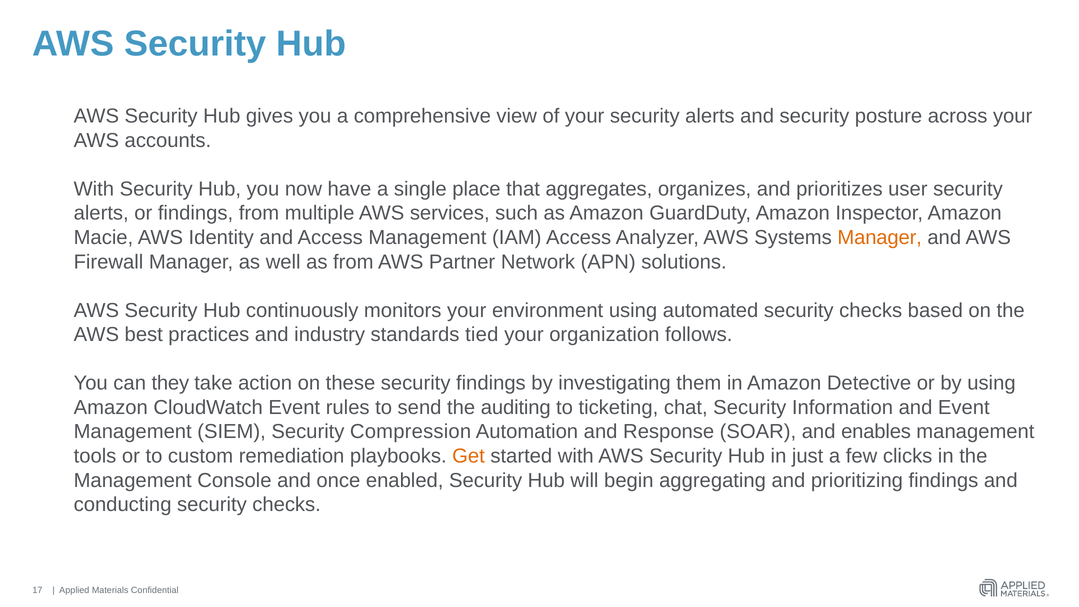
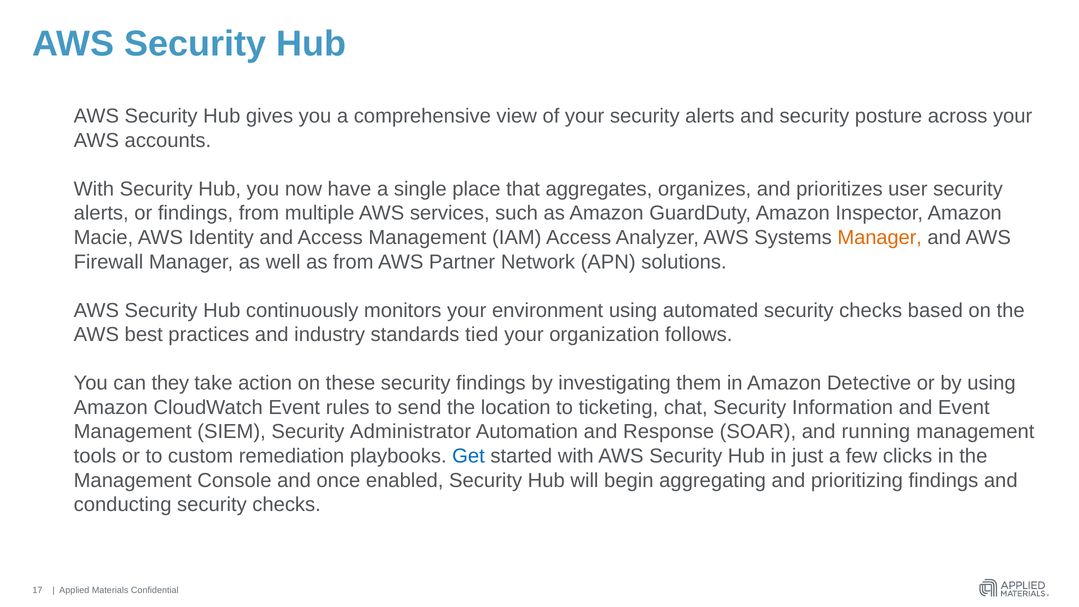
auditing: auditing -> location (516, 408)
Compression: Compression -> Administrator (411, 432)
enables: enables -> running (876, 432)
Get colour: orange -> blue (469, 456)
